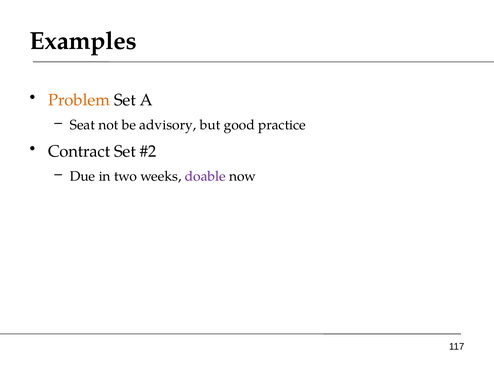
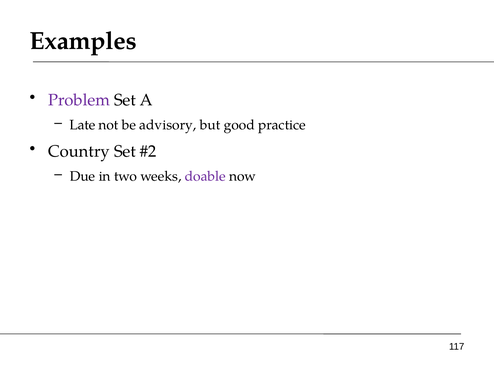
Problem colour: orange -> purple (79, 100)
Seat: Seat -> Late (82, 125)
Contract: Contract -> Country (79, 151)
